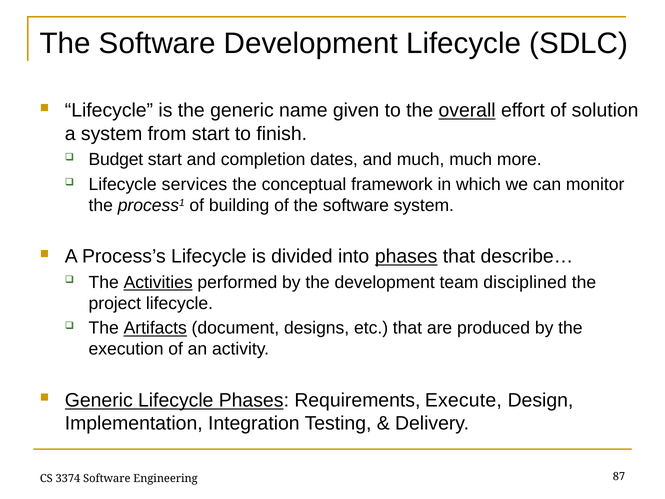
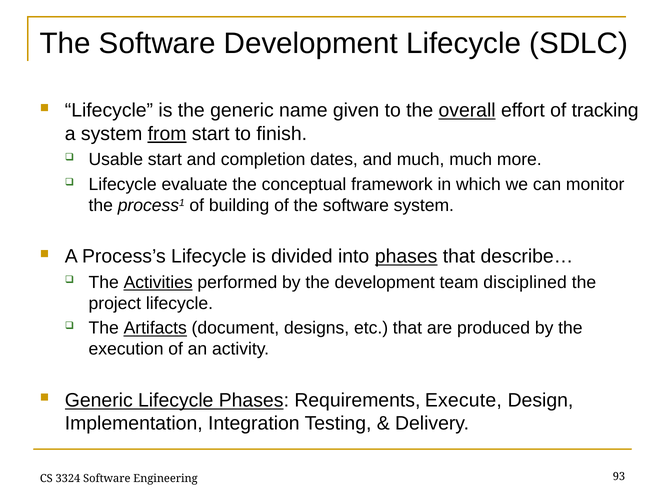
solution: solution -> tracking (605, 111)
from underline: none -> present (167, 134)
Budget: Budget -> Usable (116, 160)
services: services -> evaluate (195, 184)
3374: 3374 -> 3324 (68, 478)
87: 87 -> 93 (619, 476)
